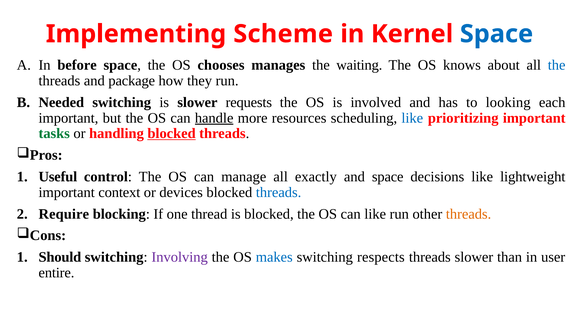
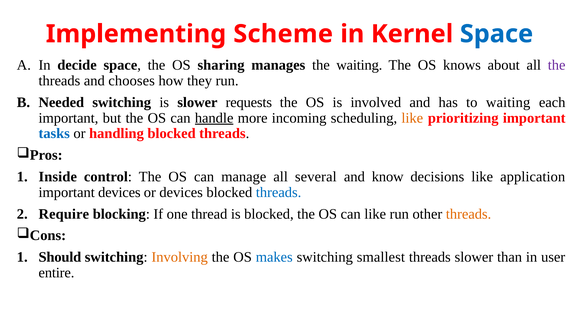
before: before -> decide (77, 65)
chooses: chooses -> sharing (221, 65)
the colour: blue -> purple (557, 65)
package: package -> chooses (132, 81)
to looking: looking -> waiting (508, 103)
resources: resources -> incoming (299, 118)
like colour: blue -> orange (412, 118)
tasks colour: green -> blue (54, 134)
blocked underline: present -> none (172, 134)
Useful: Useful -> Inside (58, 177)
exactly: exactly -> several (316, 177)
and space: space -> know (388, 177)
lightweight: lightweight -> application (533, 177)
important context: context -> devices (119, 193)
Involving colour: purple -> orange (180, 258)
respects: respects -> smallest (381, 258)
